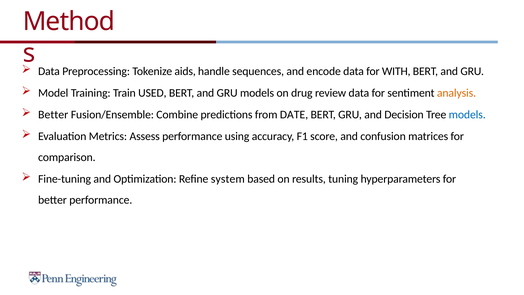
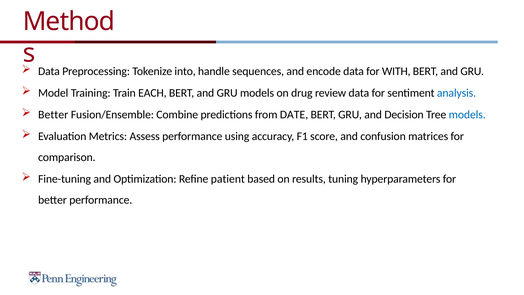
aids: aids -> into (185, 71)
USED: USED -> EACH (152, 93)
analysis colour: orange -> blue (457, 93)
system: system -> patient (228, 179)
